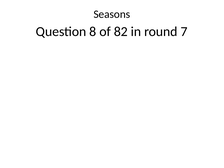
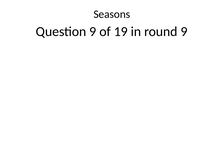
Question 8: 8 -> 9 (93, 32)
82: 82 -> 19 (121, 32)
round 7: 7 -> 9 (184, 32)
